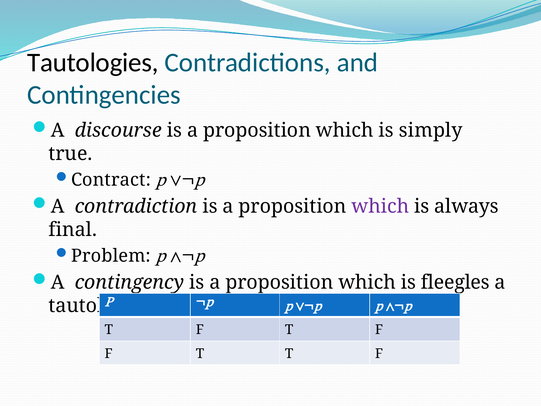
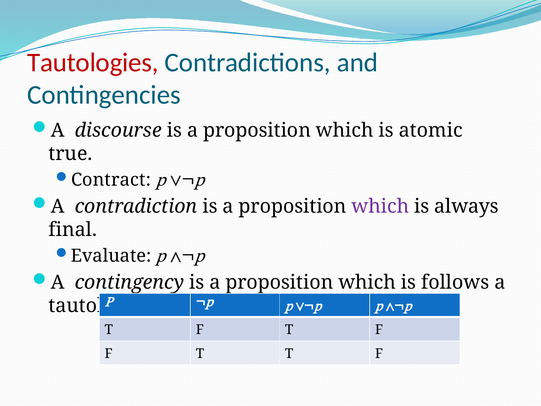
Tautologies colour: black -> red (93, 62)
simply: simply -> atomic (431, 130)
Problem: Problem -> Evaluate (111, 256)
fleegles: fleegles -> follows (455, 282)
